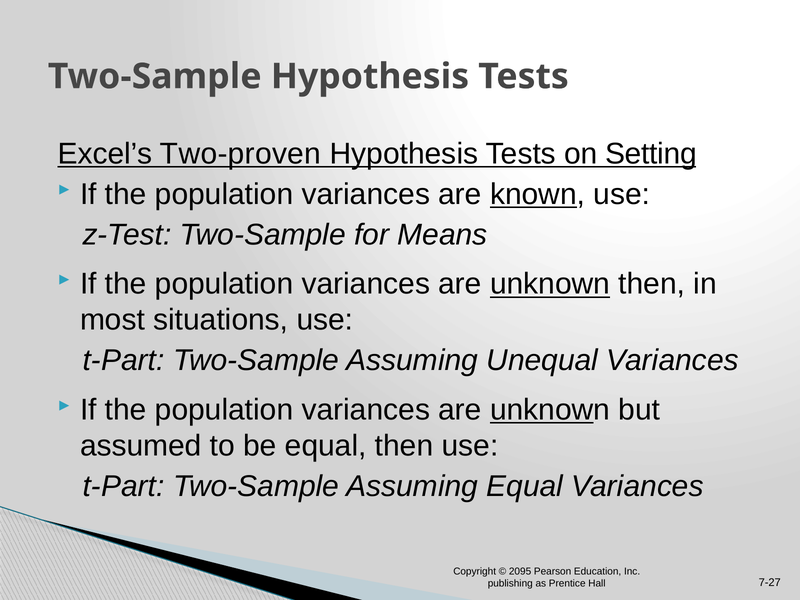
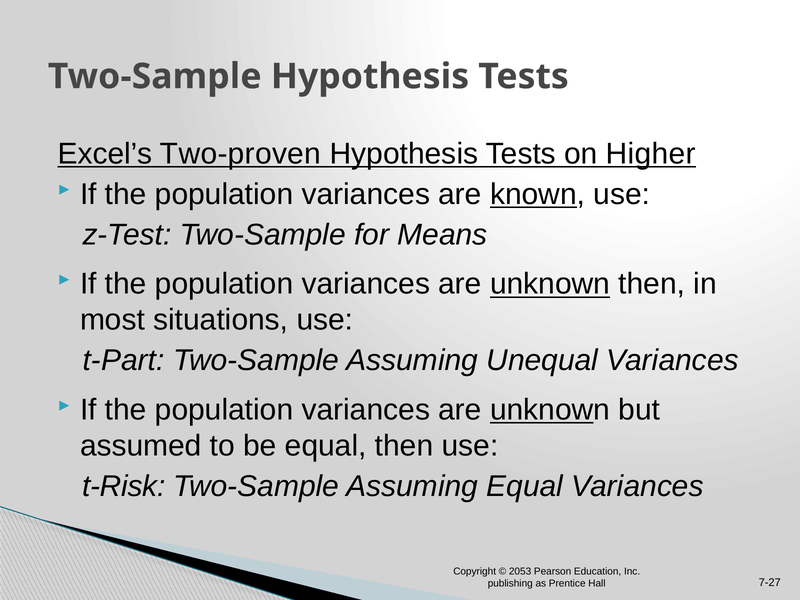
Setting: Setting -> Higher (651, 154)
t-Part: t-Part -> t-Risk (124, 486)
2095: 2095 -> 2053 (520, 571)
